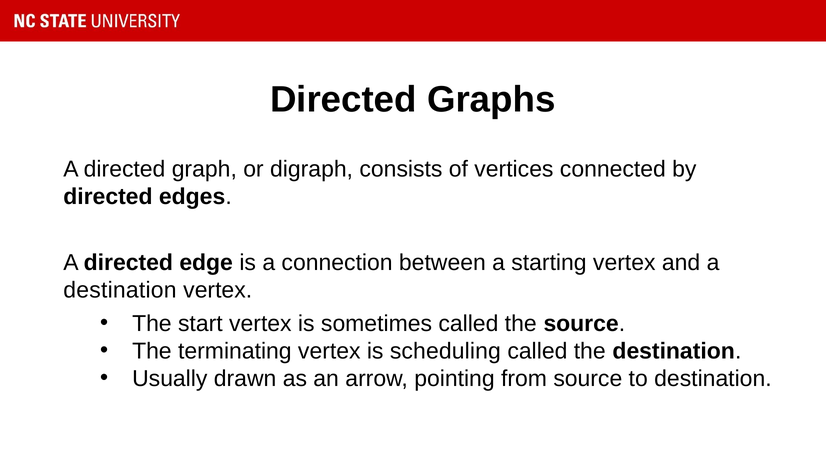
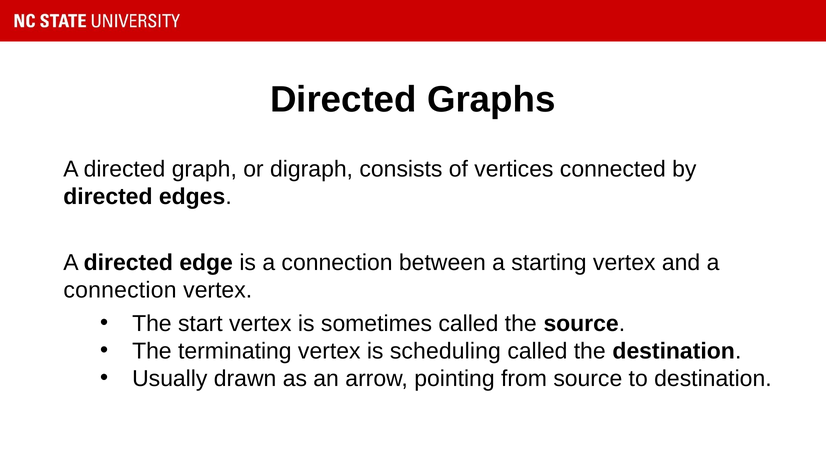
destination: destination -> connection (120, 290)
